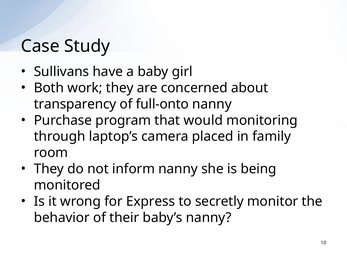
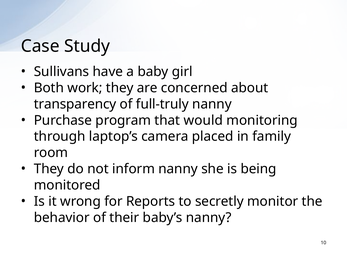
full-onto: full-onto -> full-truly (162, 104)
Express: Express -> Reports (151, 201)
